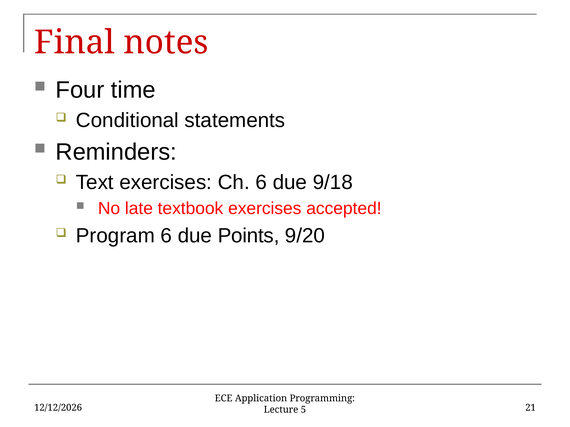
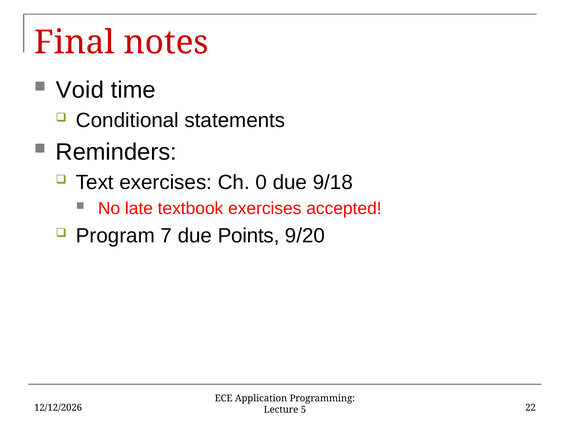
Four: Four -> Void (80, 90)
Ch 6: 6 -> 0 (261, 183)
Program 6: 6 -> 7 (166, 236)
21: 21 -> 22 (531, 408)
